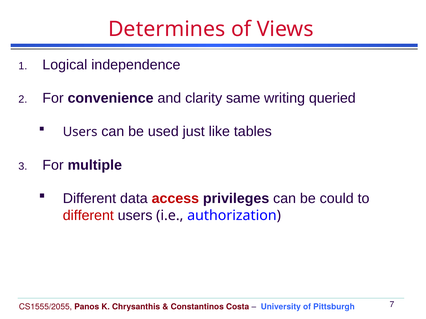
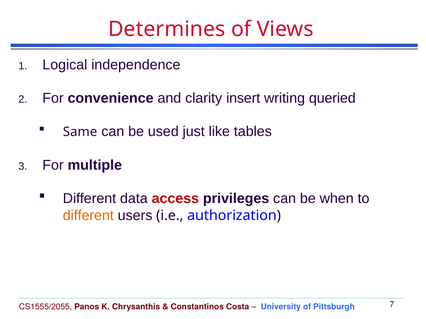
same: same -> insert (243, 98)
Users: Users -> Same (80, 132)
could: could -> when (337, 199)
different colour: red -> orange (88, 216)
